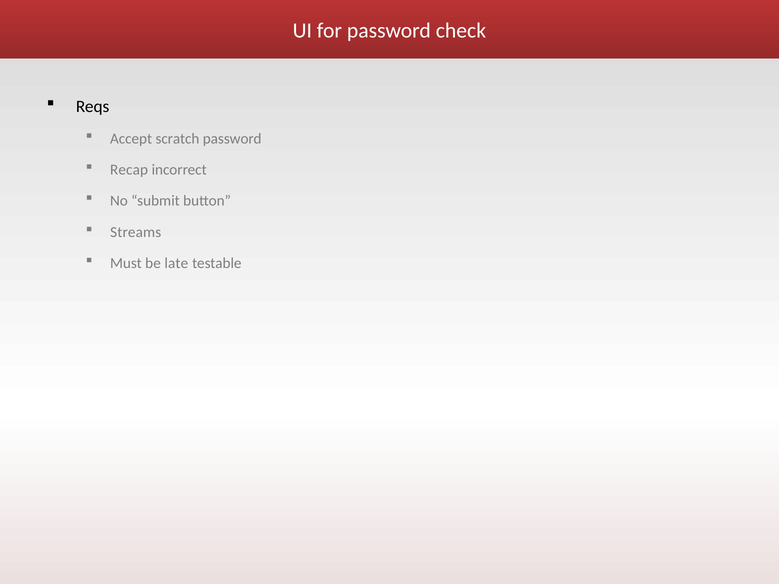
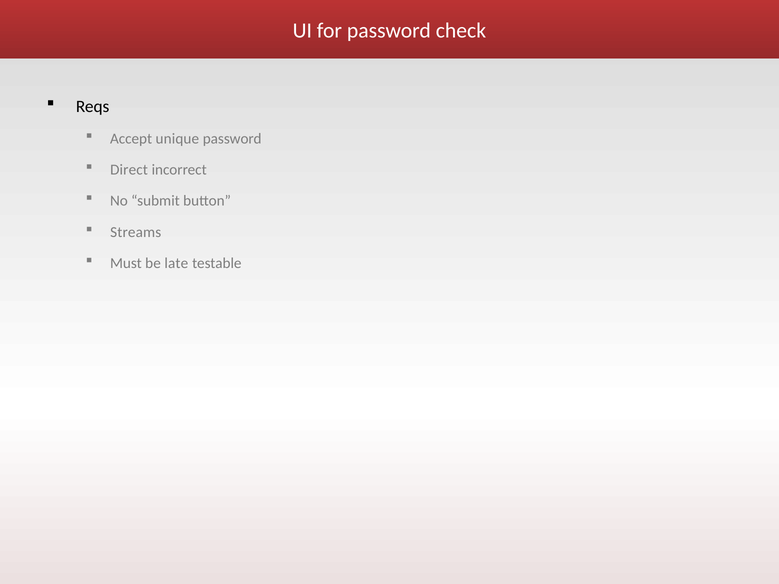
scratch: scratch -> unique (177, 139)
Recap: Recap -> Direct (129, 170)
